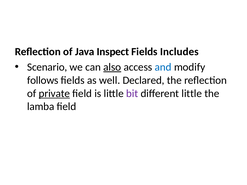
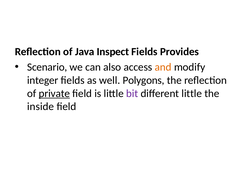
Includes: Includes -> Provides (179, 52)
also underline: present -> none (112, 67)
and colour: blue -> orange (163, 67)
follows: follows -> integer (43, 80)
Declared: Declared -> Polygons (144, 80)
lamba: lamba -> inside (41, 107)
